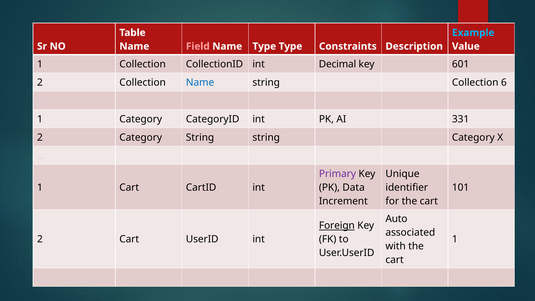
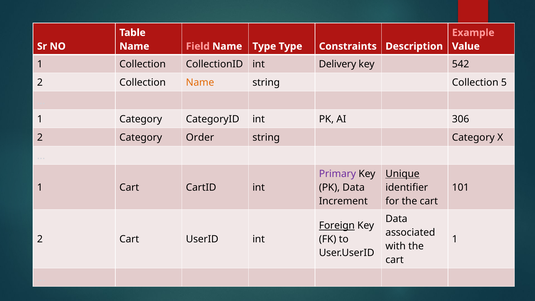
Example colour: light blue -> pink (473, 33)
Decimal: Decimal -> Delivery (337, 64)
601: 601 -> 542 (461, 64)
Name colour: blue -> orange (200, 83)
6: 6 -> 5 (504, 83)
331: 331 -> 306 (461, 119)
Category String: String -> Order (200, 138)
Unique underline: none -> present (403, 174)
Auto: Auto -> Data (396, 219)
